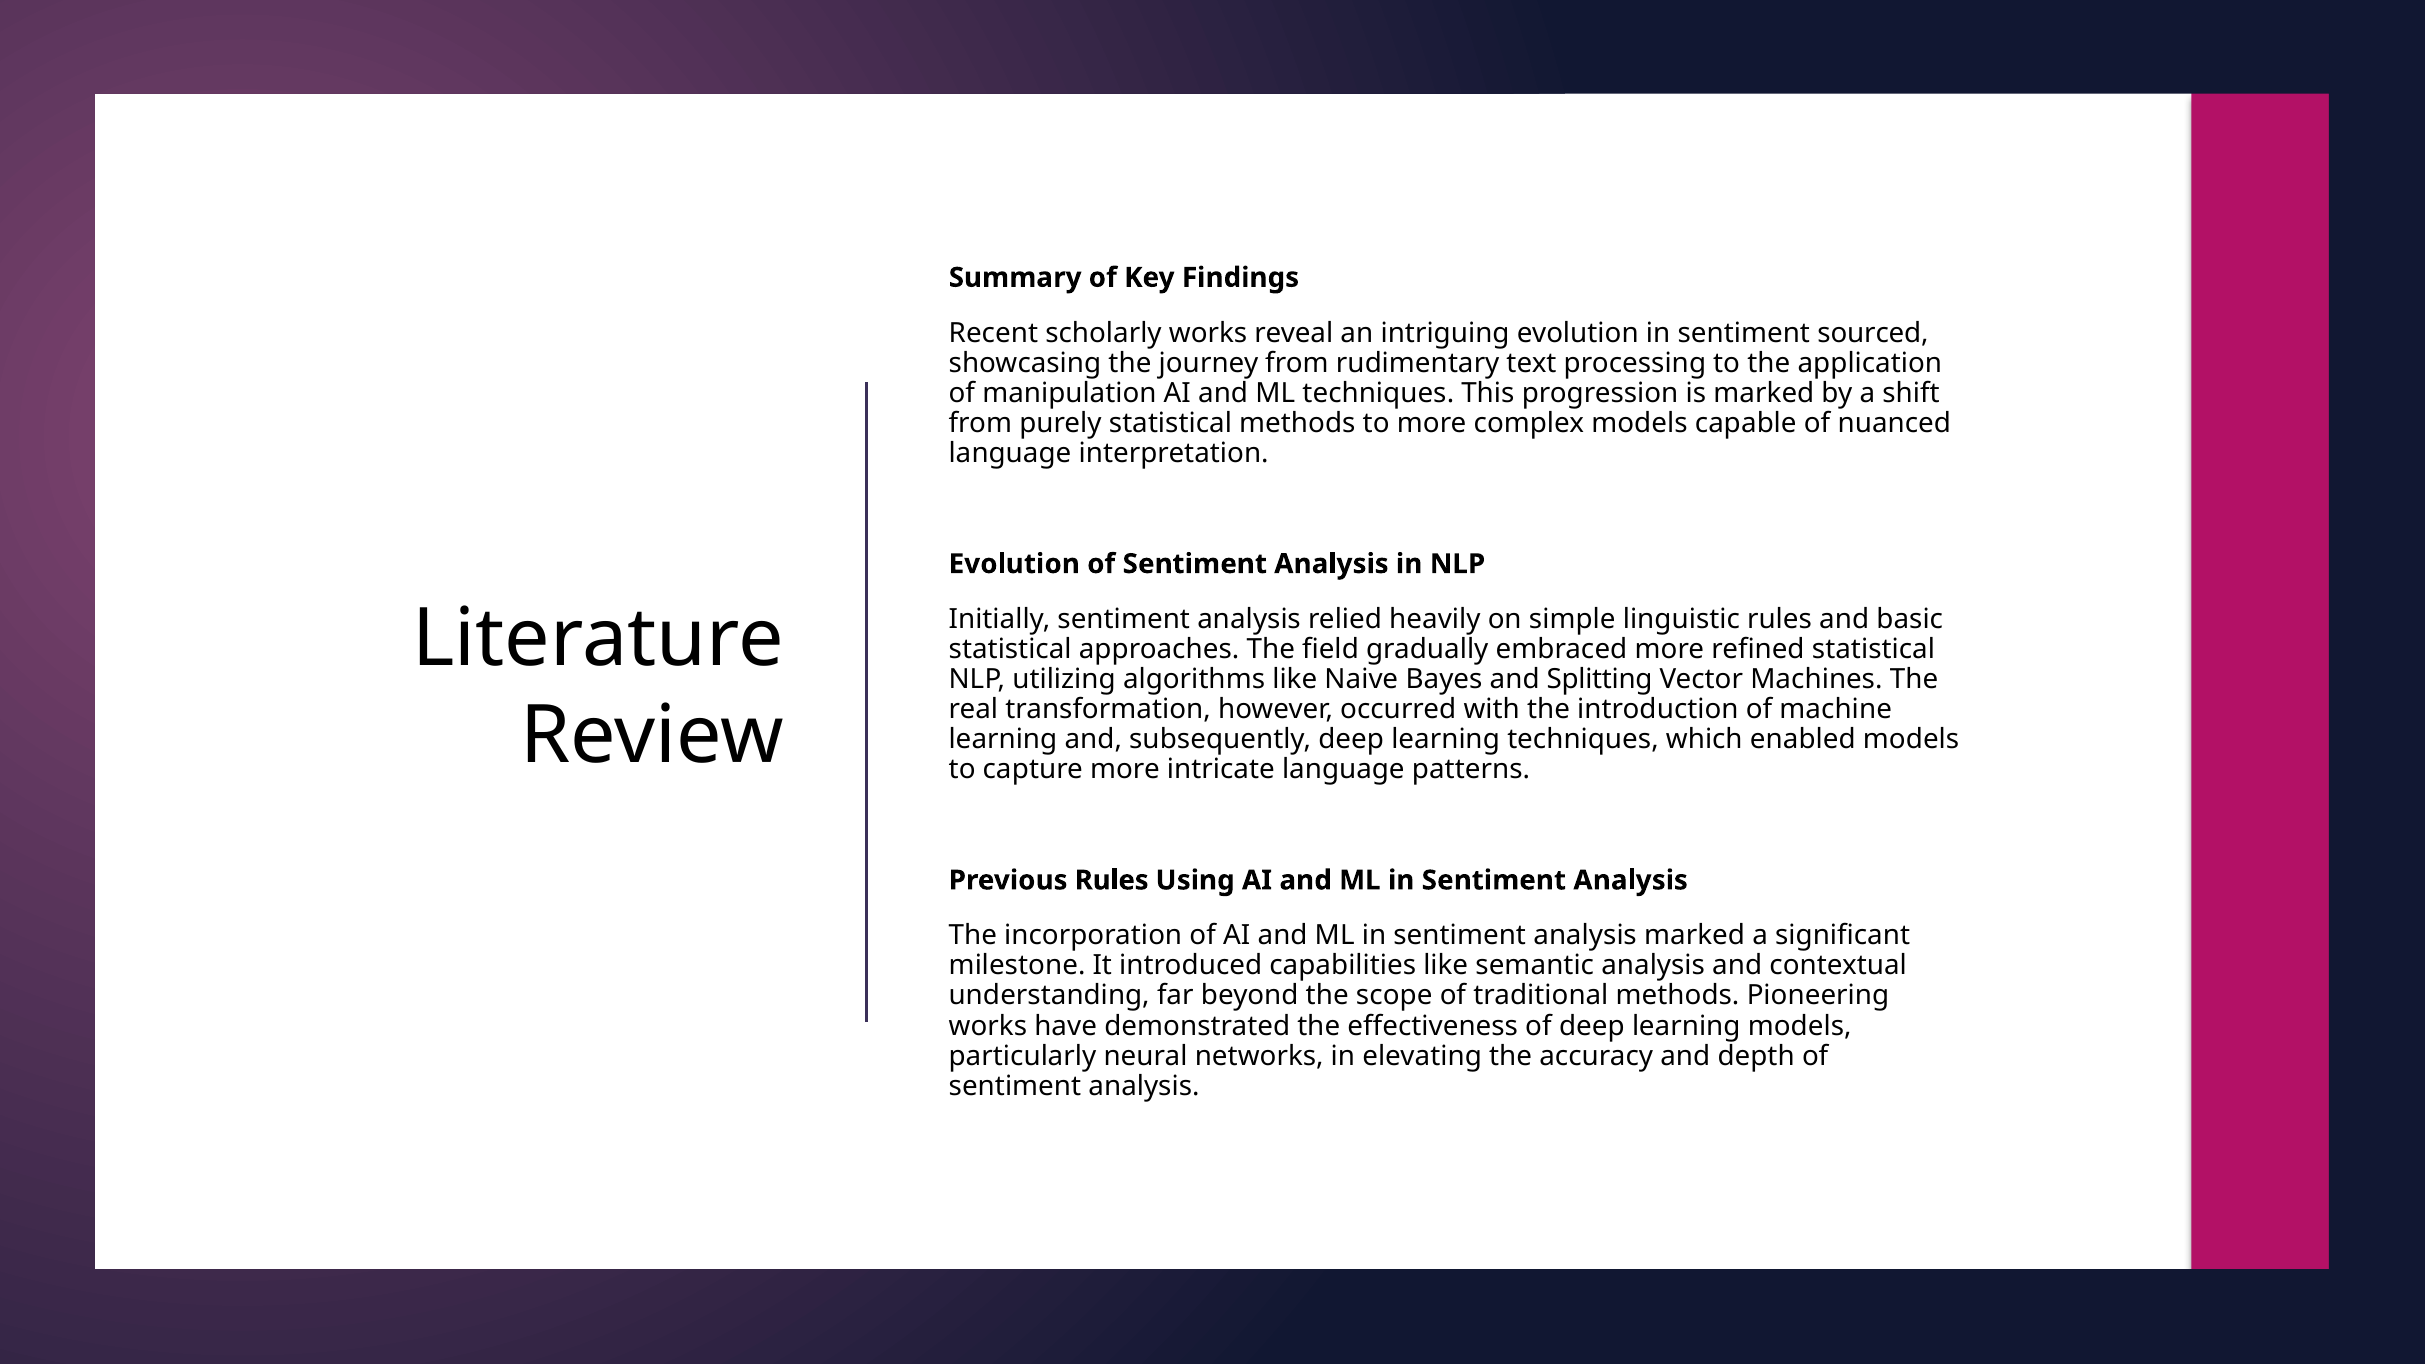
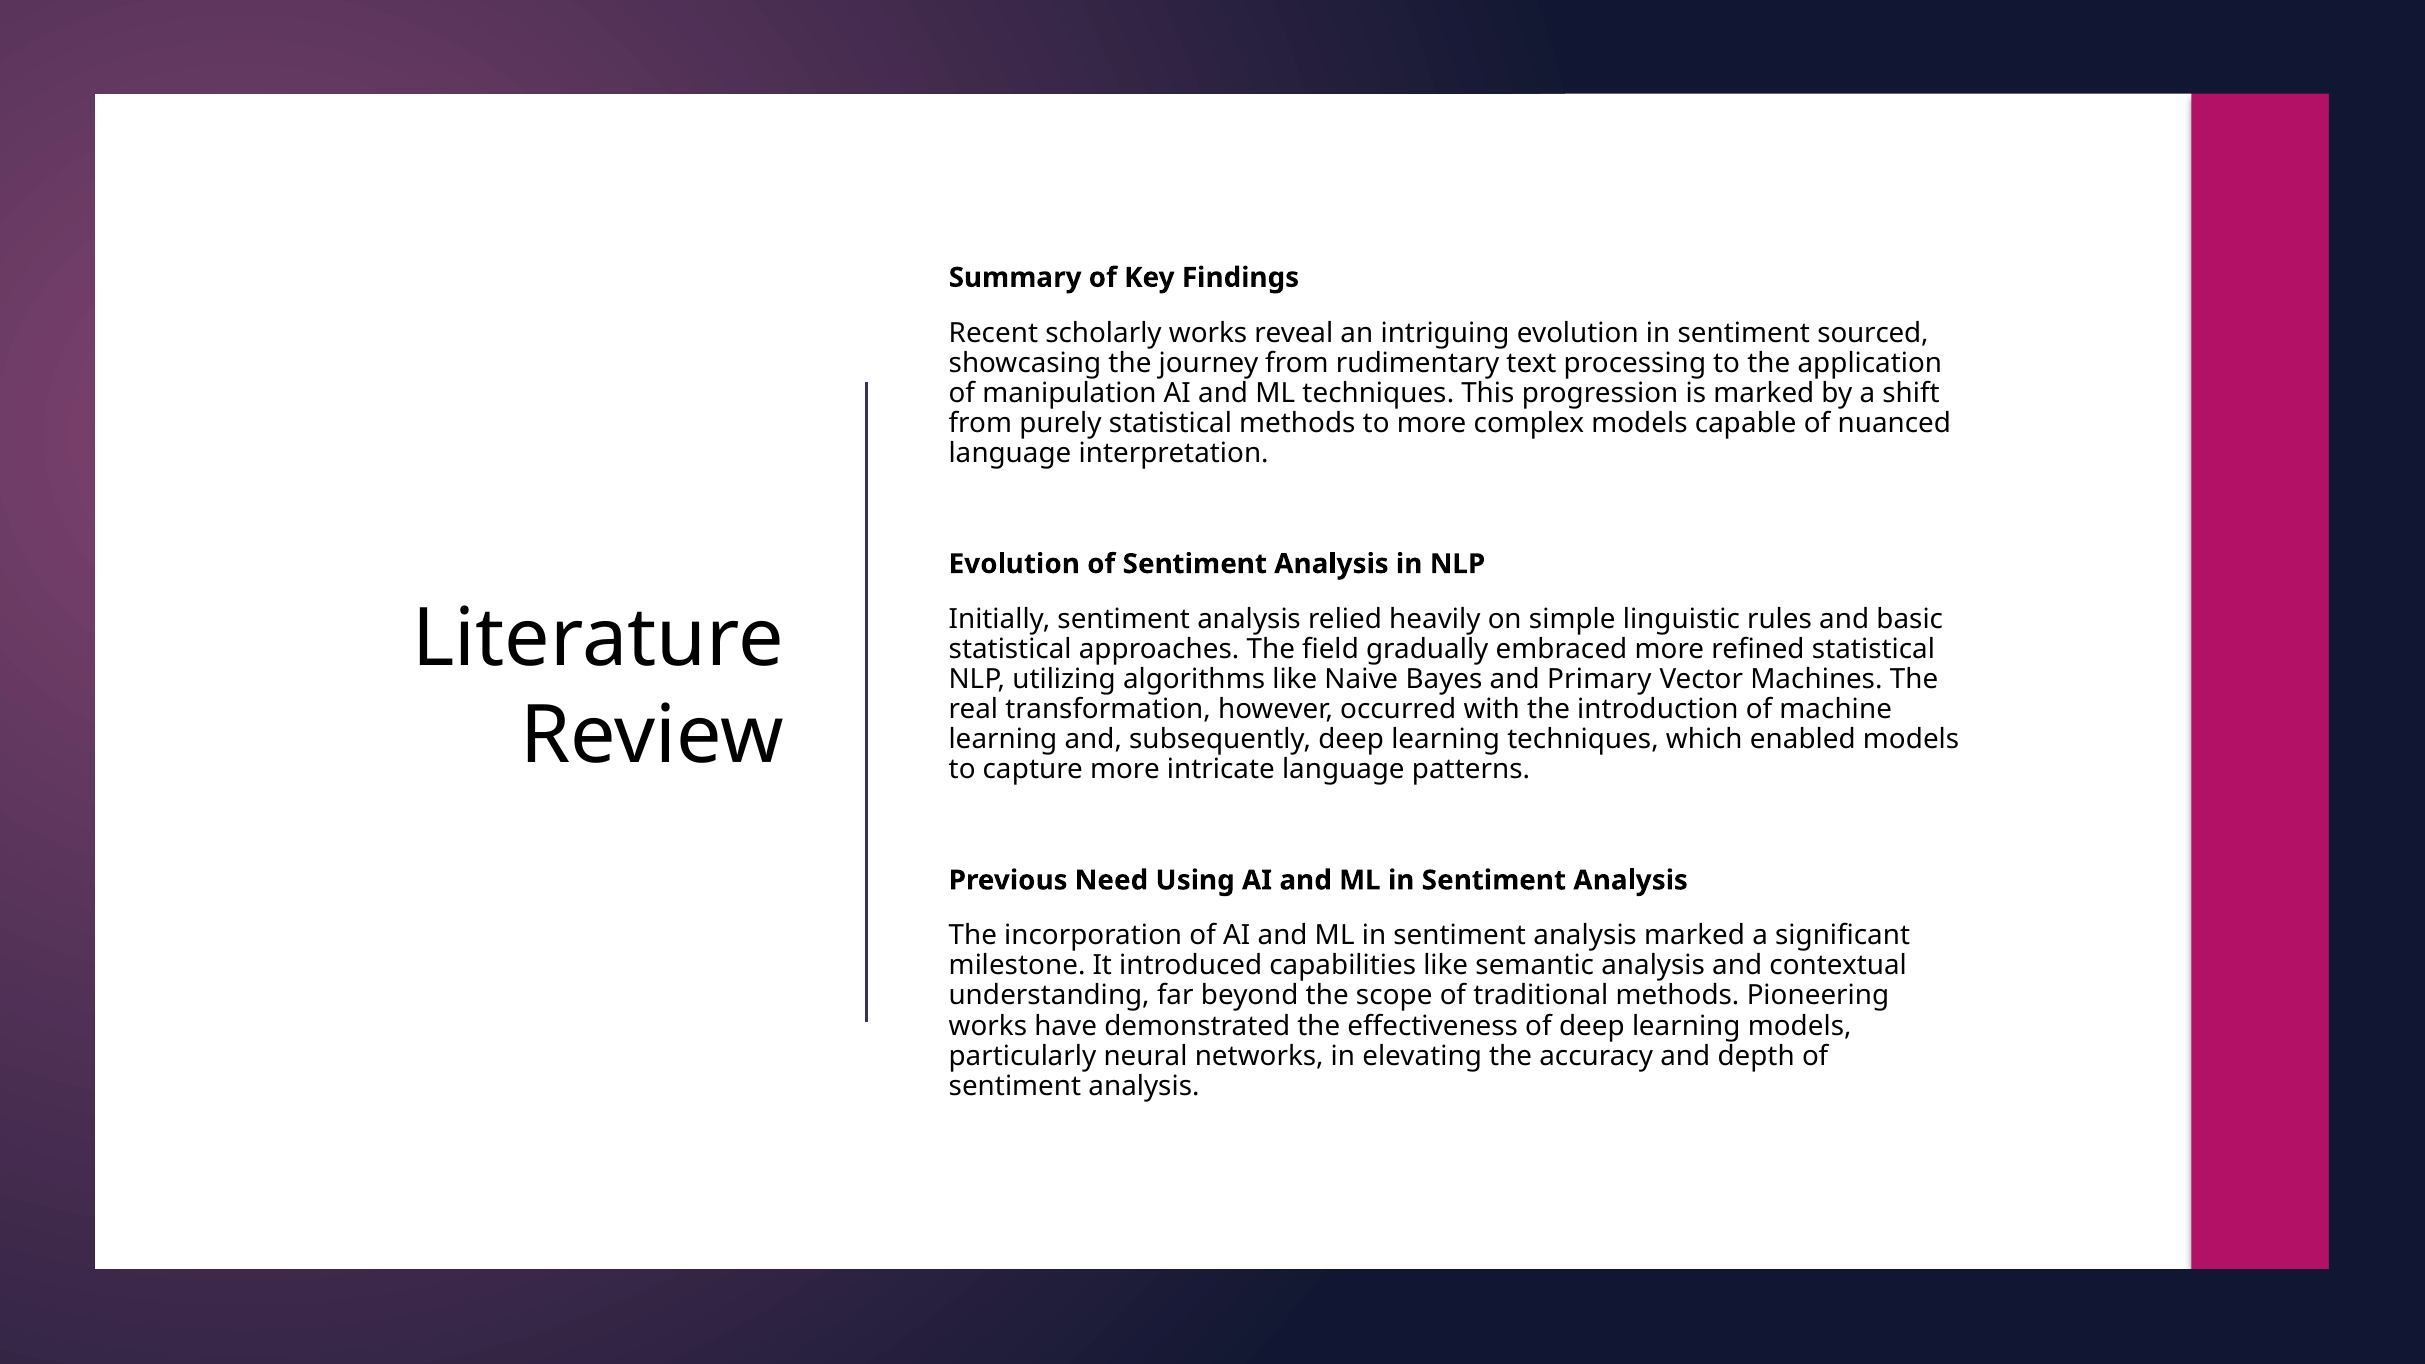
Splitting: Splitting -> Primary (1599, 679)
Previous Rules: Rules -> Need (1111, 880)
